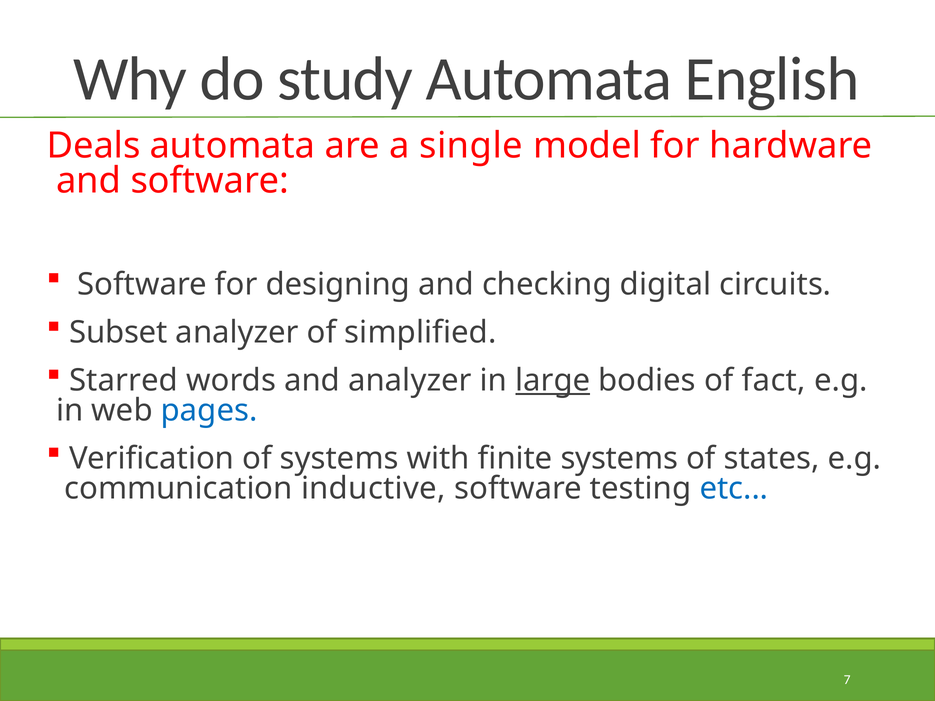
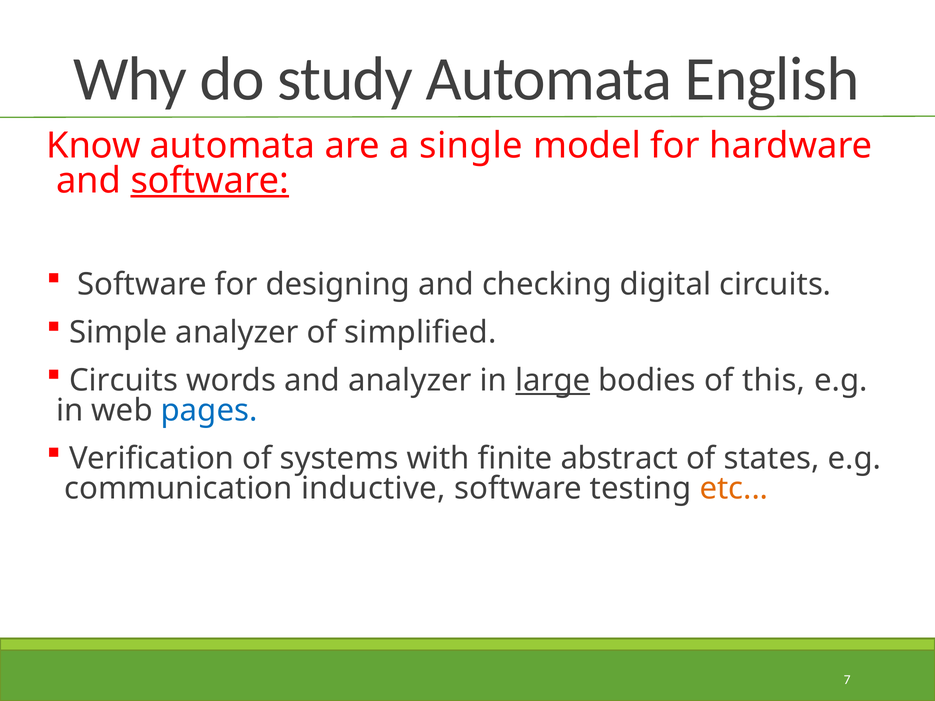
Deals: Deals -> Know (94, 146)
software underline: none -> present (210, 181)
Subset: Subset -> Simple (118, 333)
Starred: Starred -> Circuits (124, 381)
fact: fact -> this (774, 381)
finite systems: systems -> abstract (619, 459)
etc colour: blue -> orange (734, 489)
